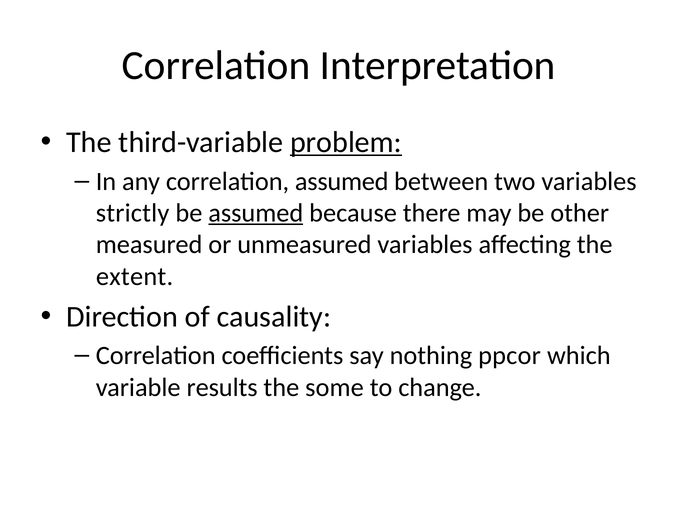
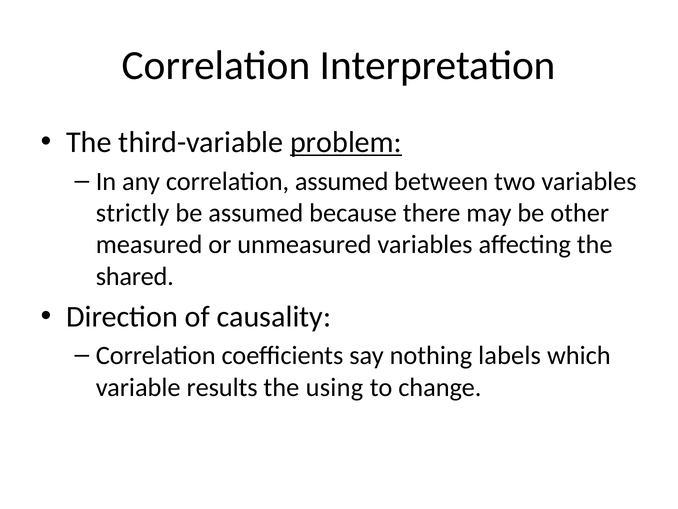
assumed underline: present -> none (256, 213)
extent: extent -> shared (135, 276)
ppcor: ppcor -> labels (510, 355)
some: some -> using (334, 387)
